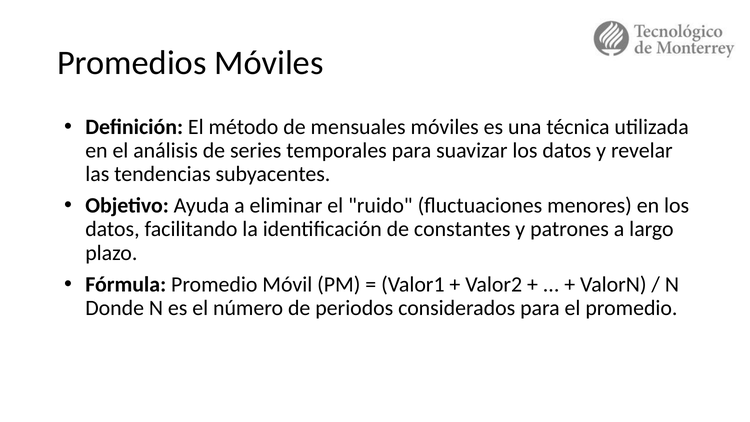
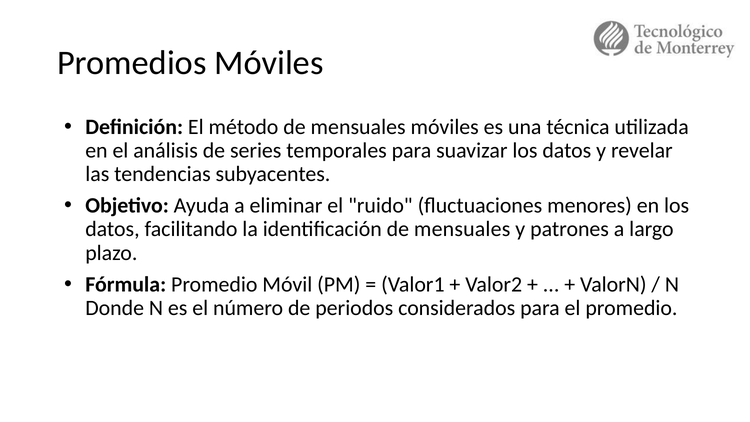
identificación de constantes: constantes -> mensuales (462, 229)
